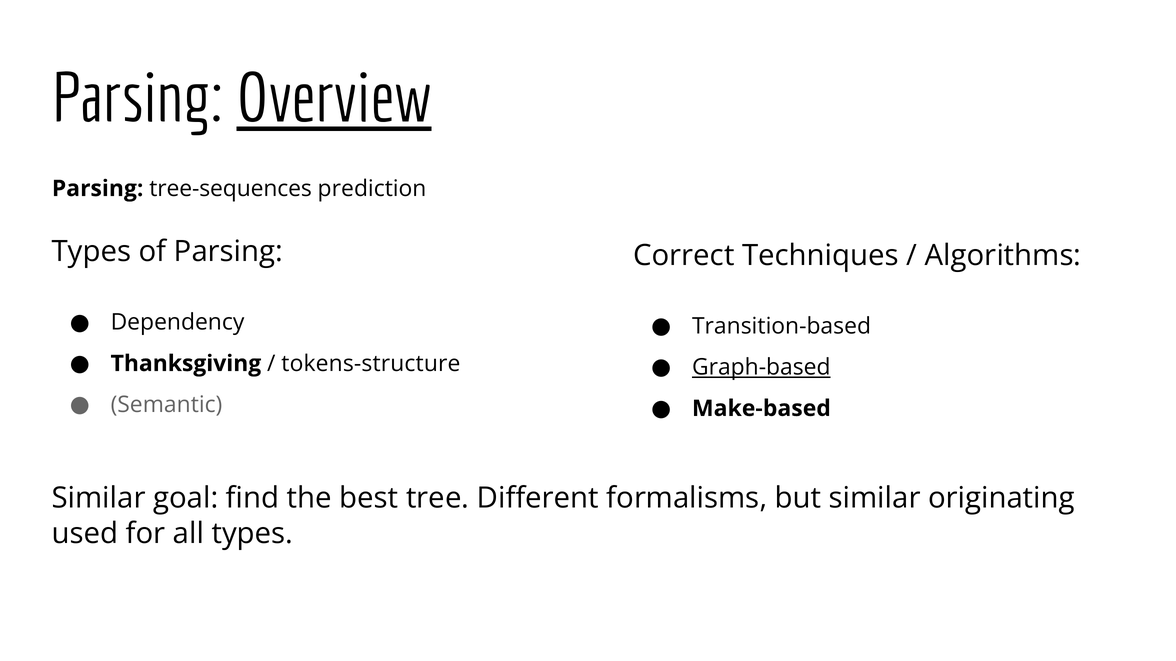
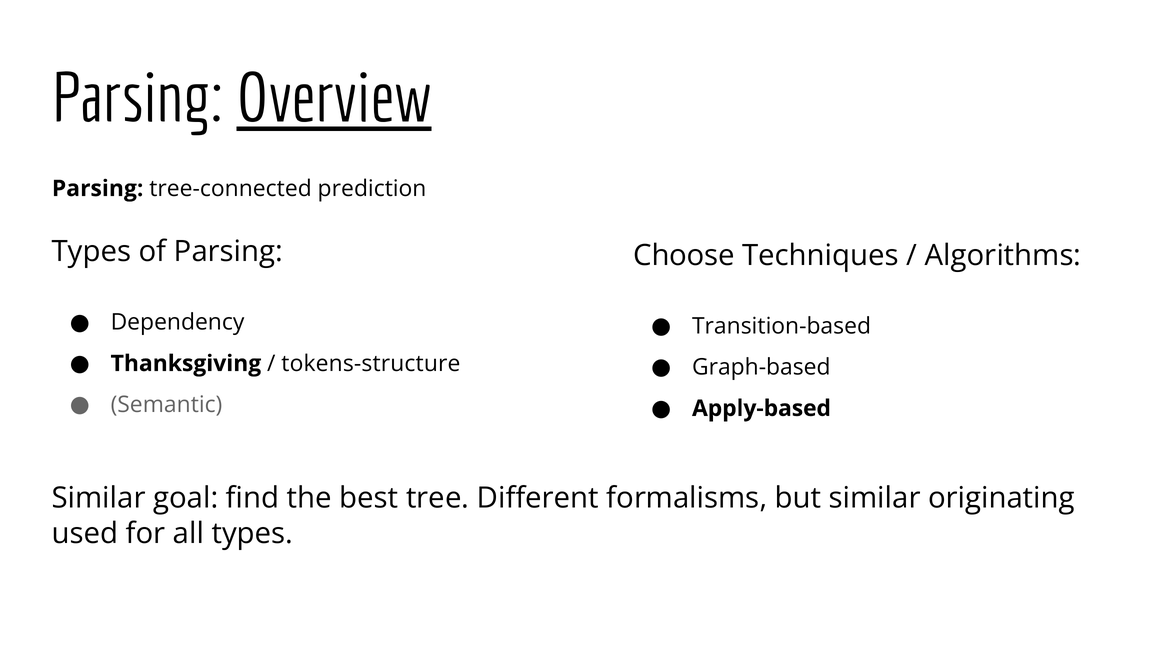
tree-sequences: tree-sequences -> tree-connected (231, 189)
Correct: Correct -> Choose (684, 256)
Graph-based underline: present -> none (761, 368)
Make-based: Make-based -> Apply-based (762, 409)
